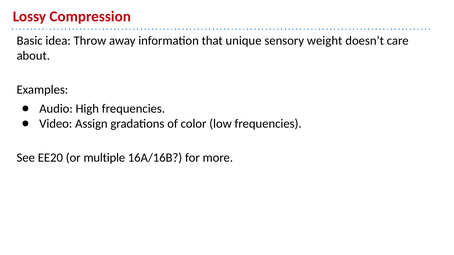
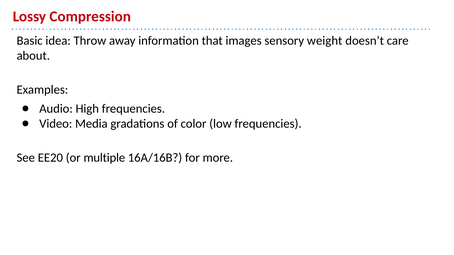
unique: unique -> images (244, 41)
Assign: Assign -> Media (91, 124)
